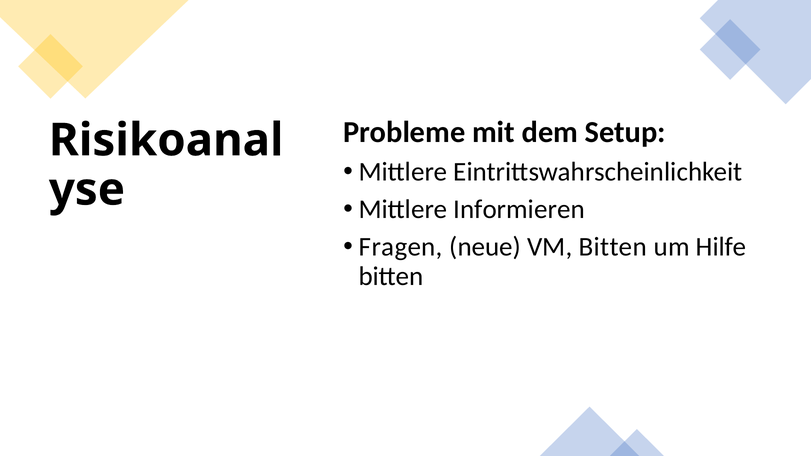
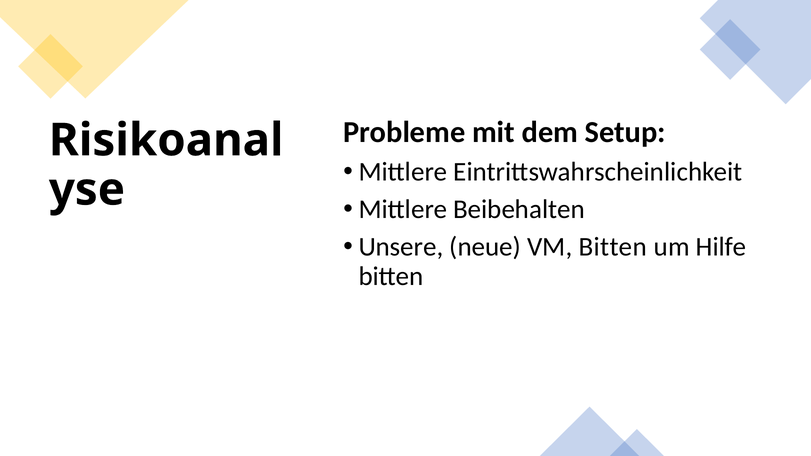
Informieren: Informieren -> Beibehalten (519, 209)
Fragen: Fragen -> Unsere (401, 247)
